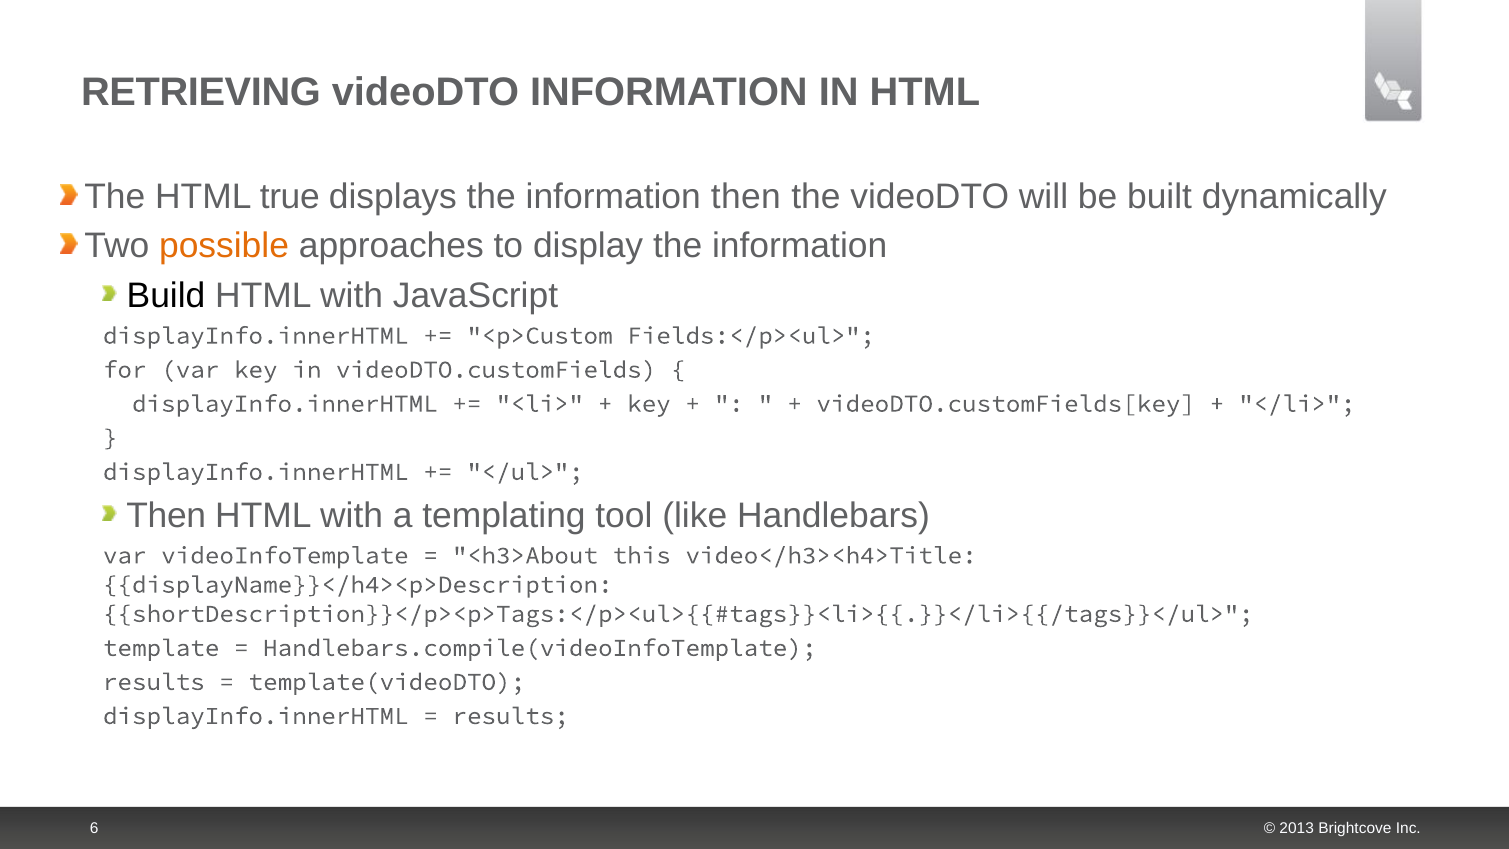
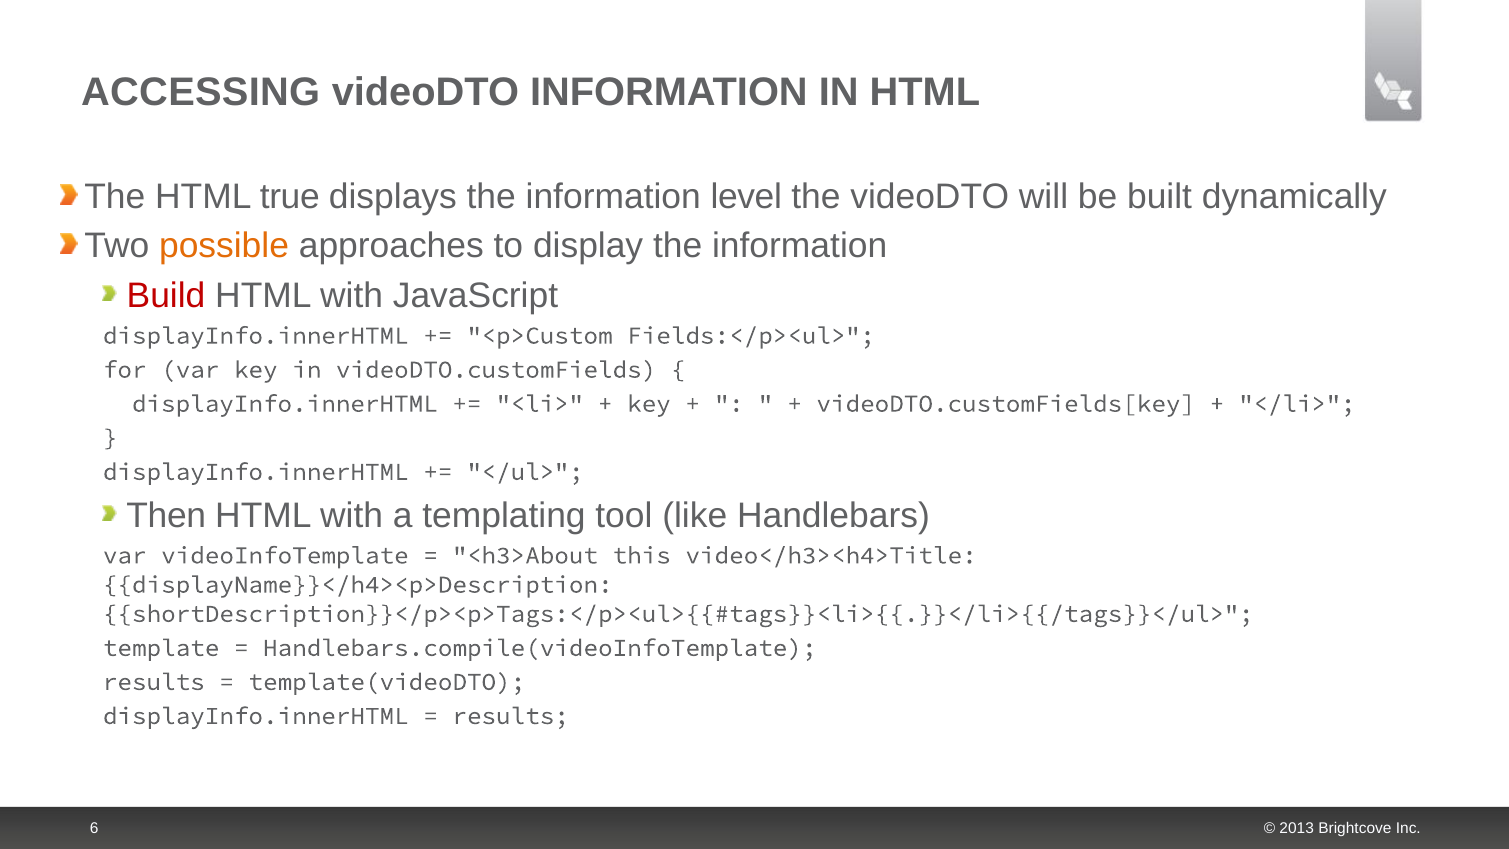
RETRIEVING: RETRIEVING -> ACCESSING (201, 92)
information then: then -> level (746, 197)
Build colour: black -> red (166, 296)
